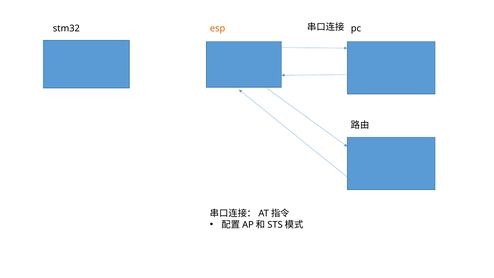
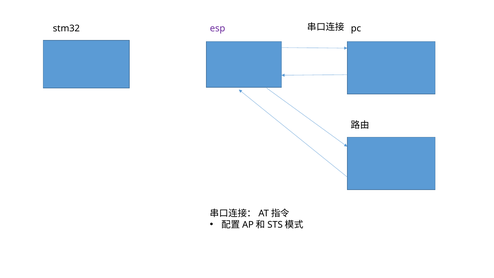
esp colour: orange -> purple (218, 28)
